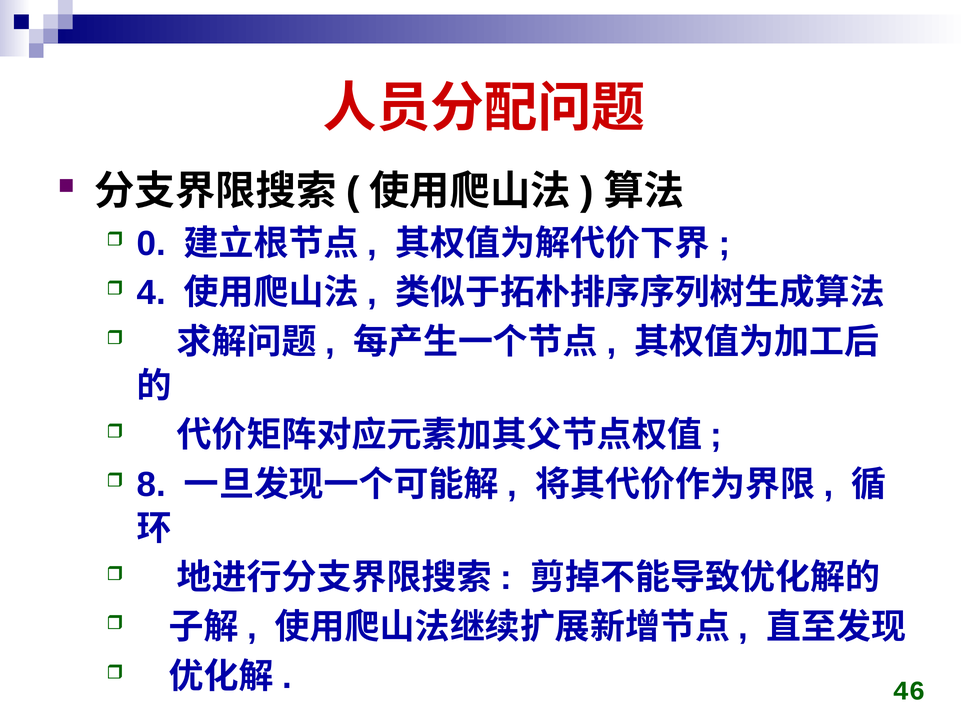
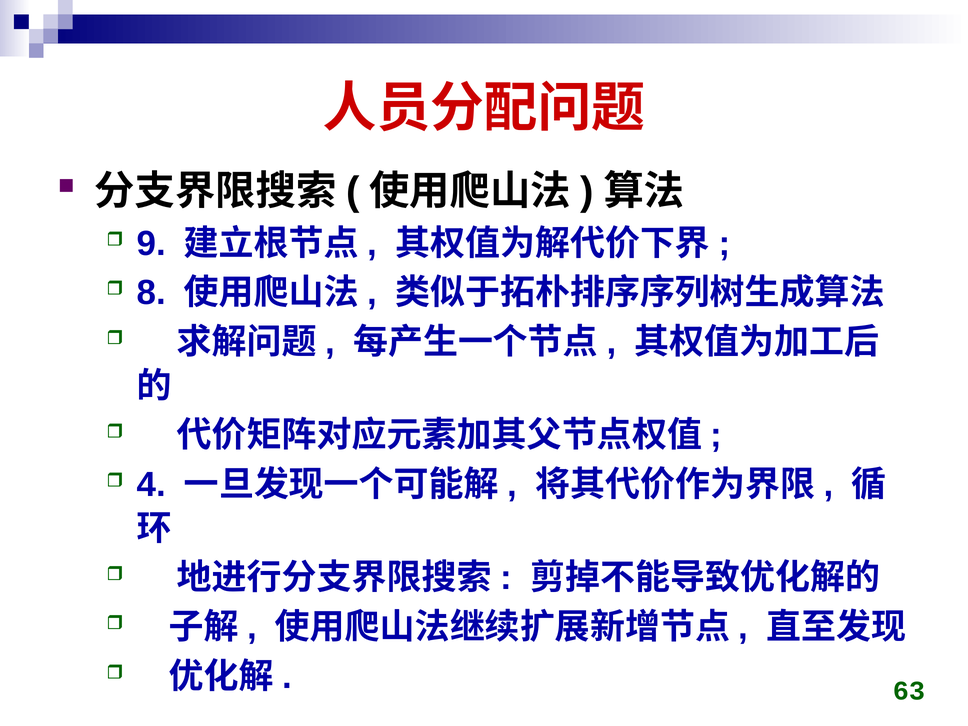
0: 0 -> 9 (151, 244)
4: 4 -> 8 (151, 293)
8: 8 -> 4 (151, 485)
46: 46 -> 63 (909, 691)
